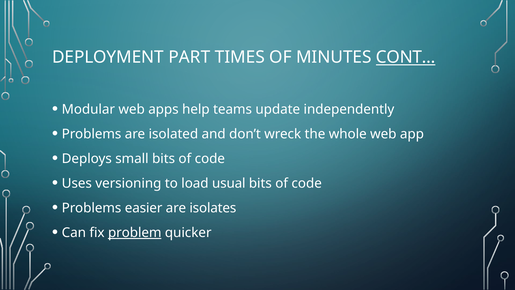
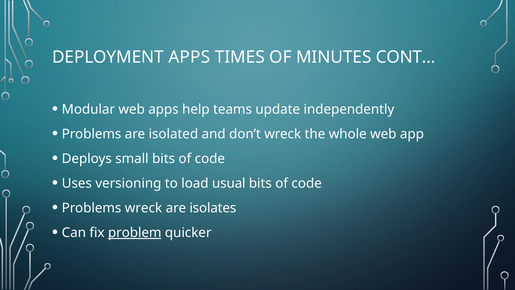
DEPLOYMENT PART: PART -> APPS (189, 57)
CONT… underline: present -> none (406, 57)
Problems easier: easier -> wreck (144, 208)
